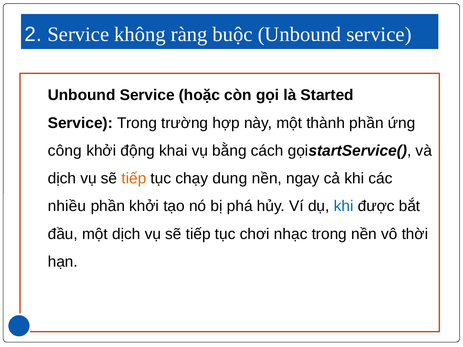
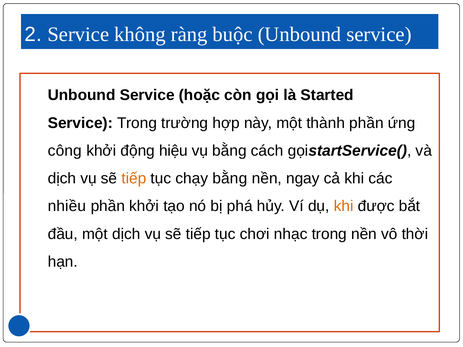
khai: khai -> hiệu (173, 151)
chạy dung: dung -> bằng (230, 179)
khi colour: blue -> orange (344, 206)
